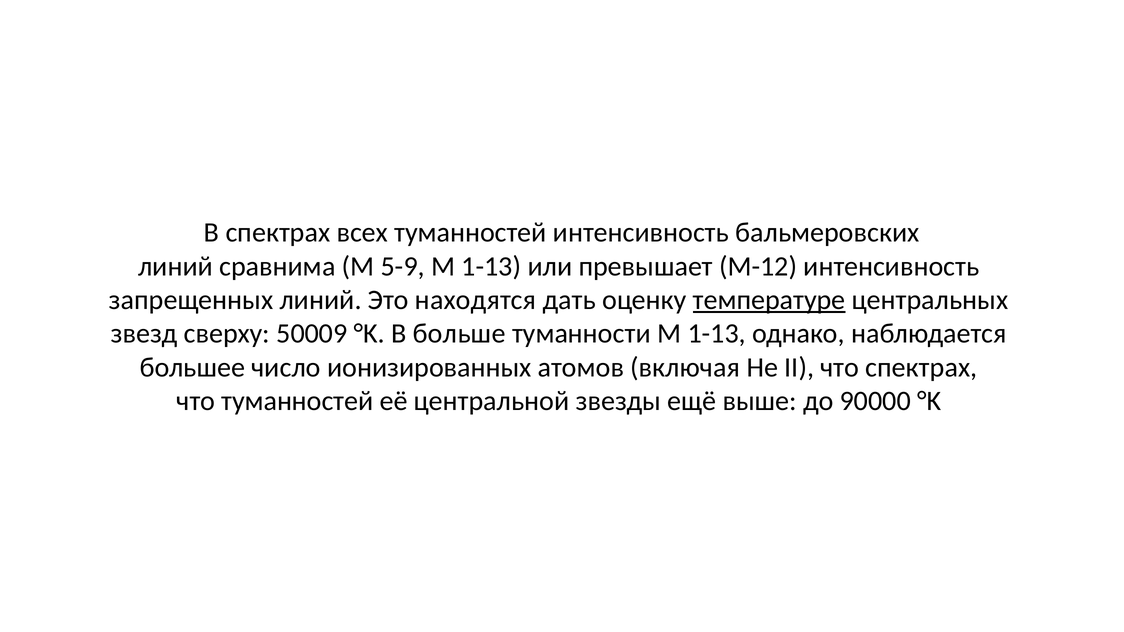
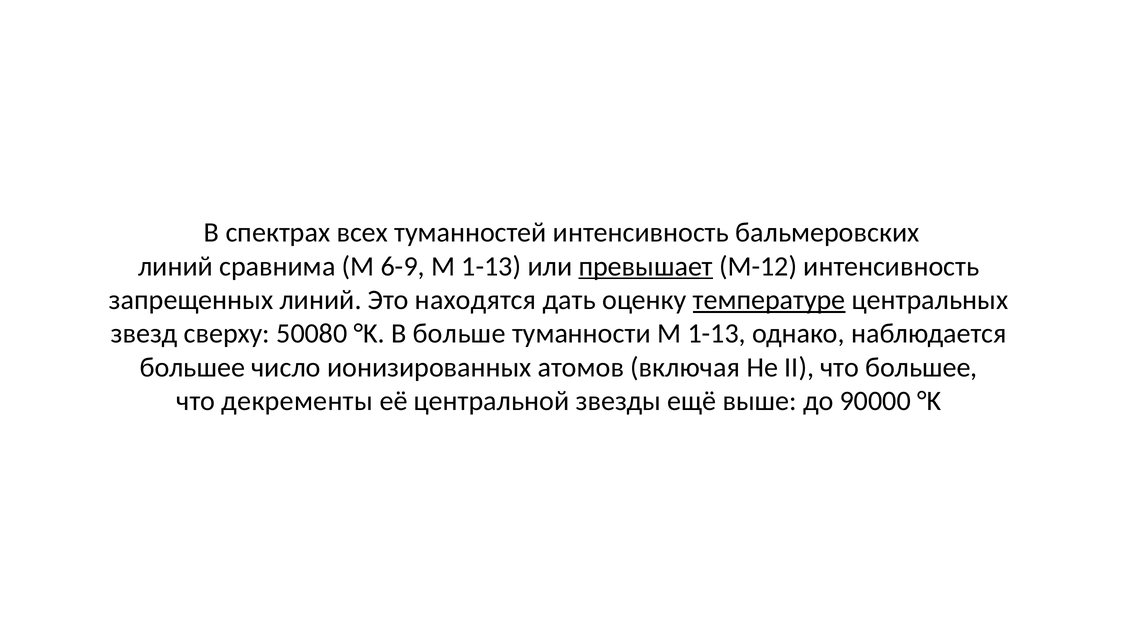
5-9: 5-9 -> 6-9 (403, 266)
превышает underline: none -> present (646, 266)
50009: 50009 -> 50080 (312, 334)
что спектрах: спектрах -> большее (921, 368)
что туманностей: туманностей -> декременты (297, 401)
